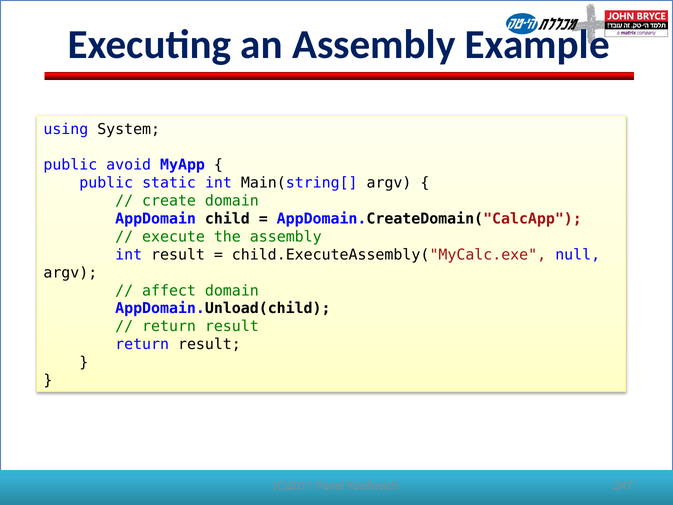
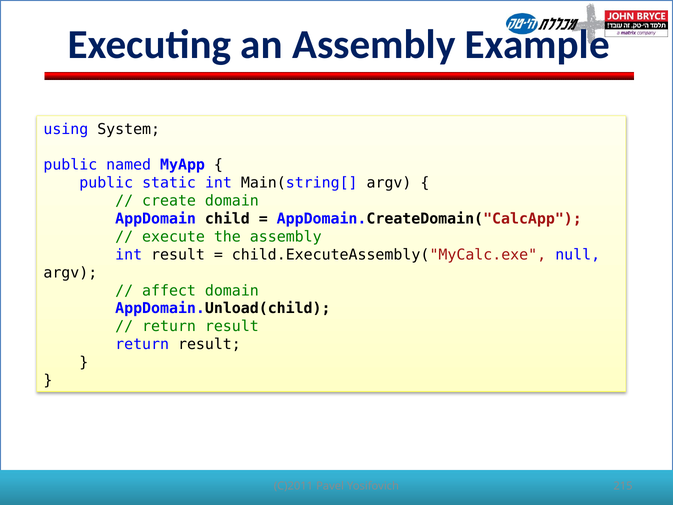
avoid: avoid -> named (129, 165)
247: 247 -> 215 (623, 486)
